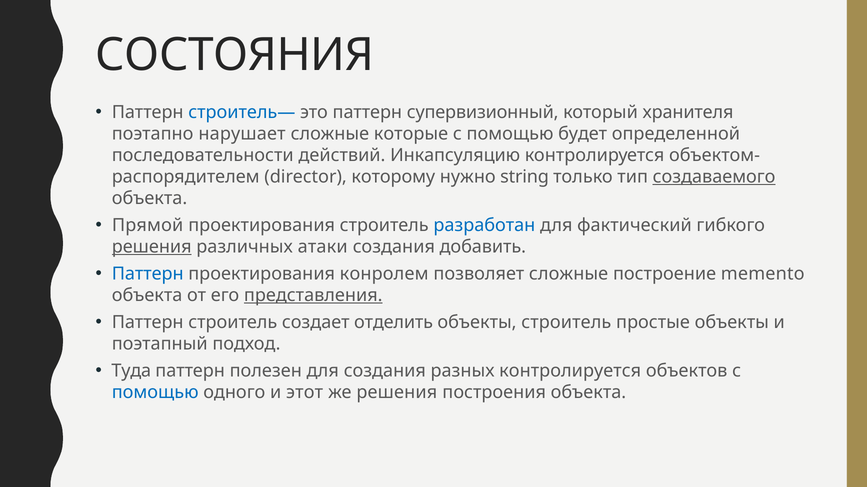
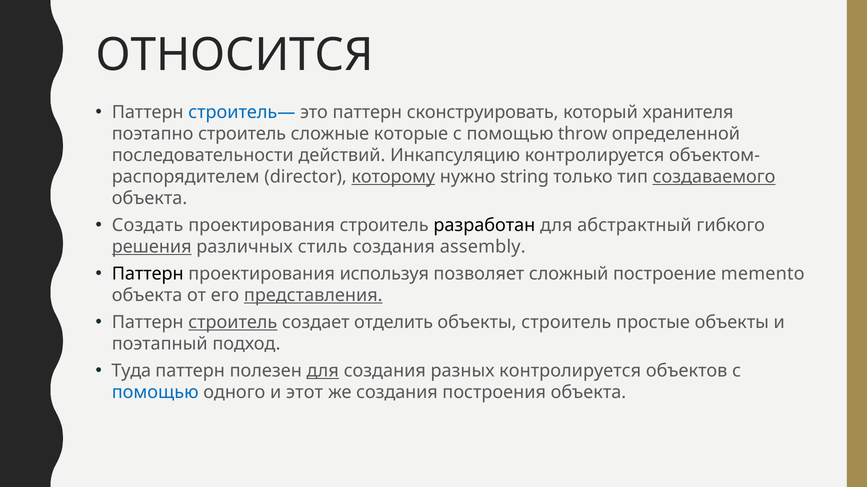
СОСТОЯНИЯ: СОСТОЯНИЯ -> ОТНОСИТСЯ (235, 55)
супервизионный: супервизионный -> сконструировать (483, 113)
поэтапно нарушает: нарушает -> строитель (242, 134)
будет: будет -> throw (583, 134)
которому underline: none -> present (393, 177)
Прямой: Прямой -> Создать (148, 226)
разработан colour: blue -> black (484, 226)
фактический: фактический -> абстрактный (634, 226)
атаки: атаки -> стиль (323, 247)
добавить: добавить -> assembly (483, 247)
Паттерн colour: blue -> black (148, 274)
конролем: конролем -> используя (384, 274)
позволяет сложные: сложные -> сложный (569, 274)
строитель underline: none -> present (233, 323)
для underline: none -> present (323, 371)
же решения: решения -> создания (397, 393)
